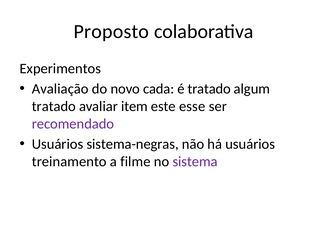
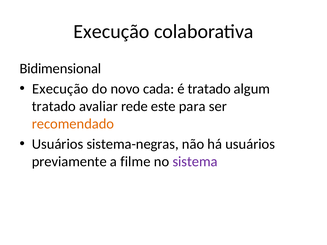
Proposto: Proposto -> Execução (111, 32)
Experimentos: Experimentos -> Bidimensional (60, 69)
Avaliação: Avaliação -> Execução (60, 89)
item: item -> rede (134, 106)
esse: esse -> para (192, 106)
recomendado colour: purple -> orange (73, 124)
treinamento: treinamento -> previamente (69, 162)
